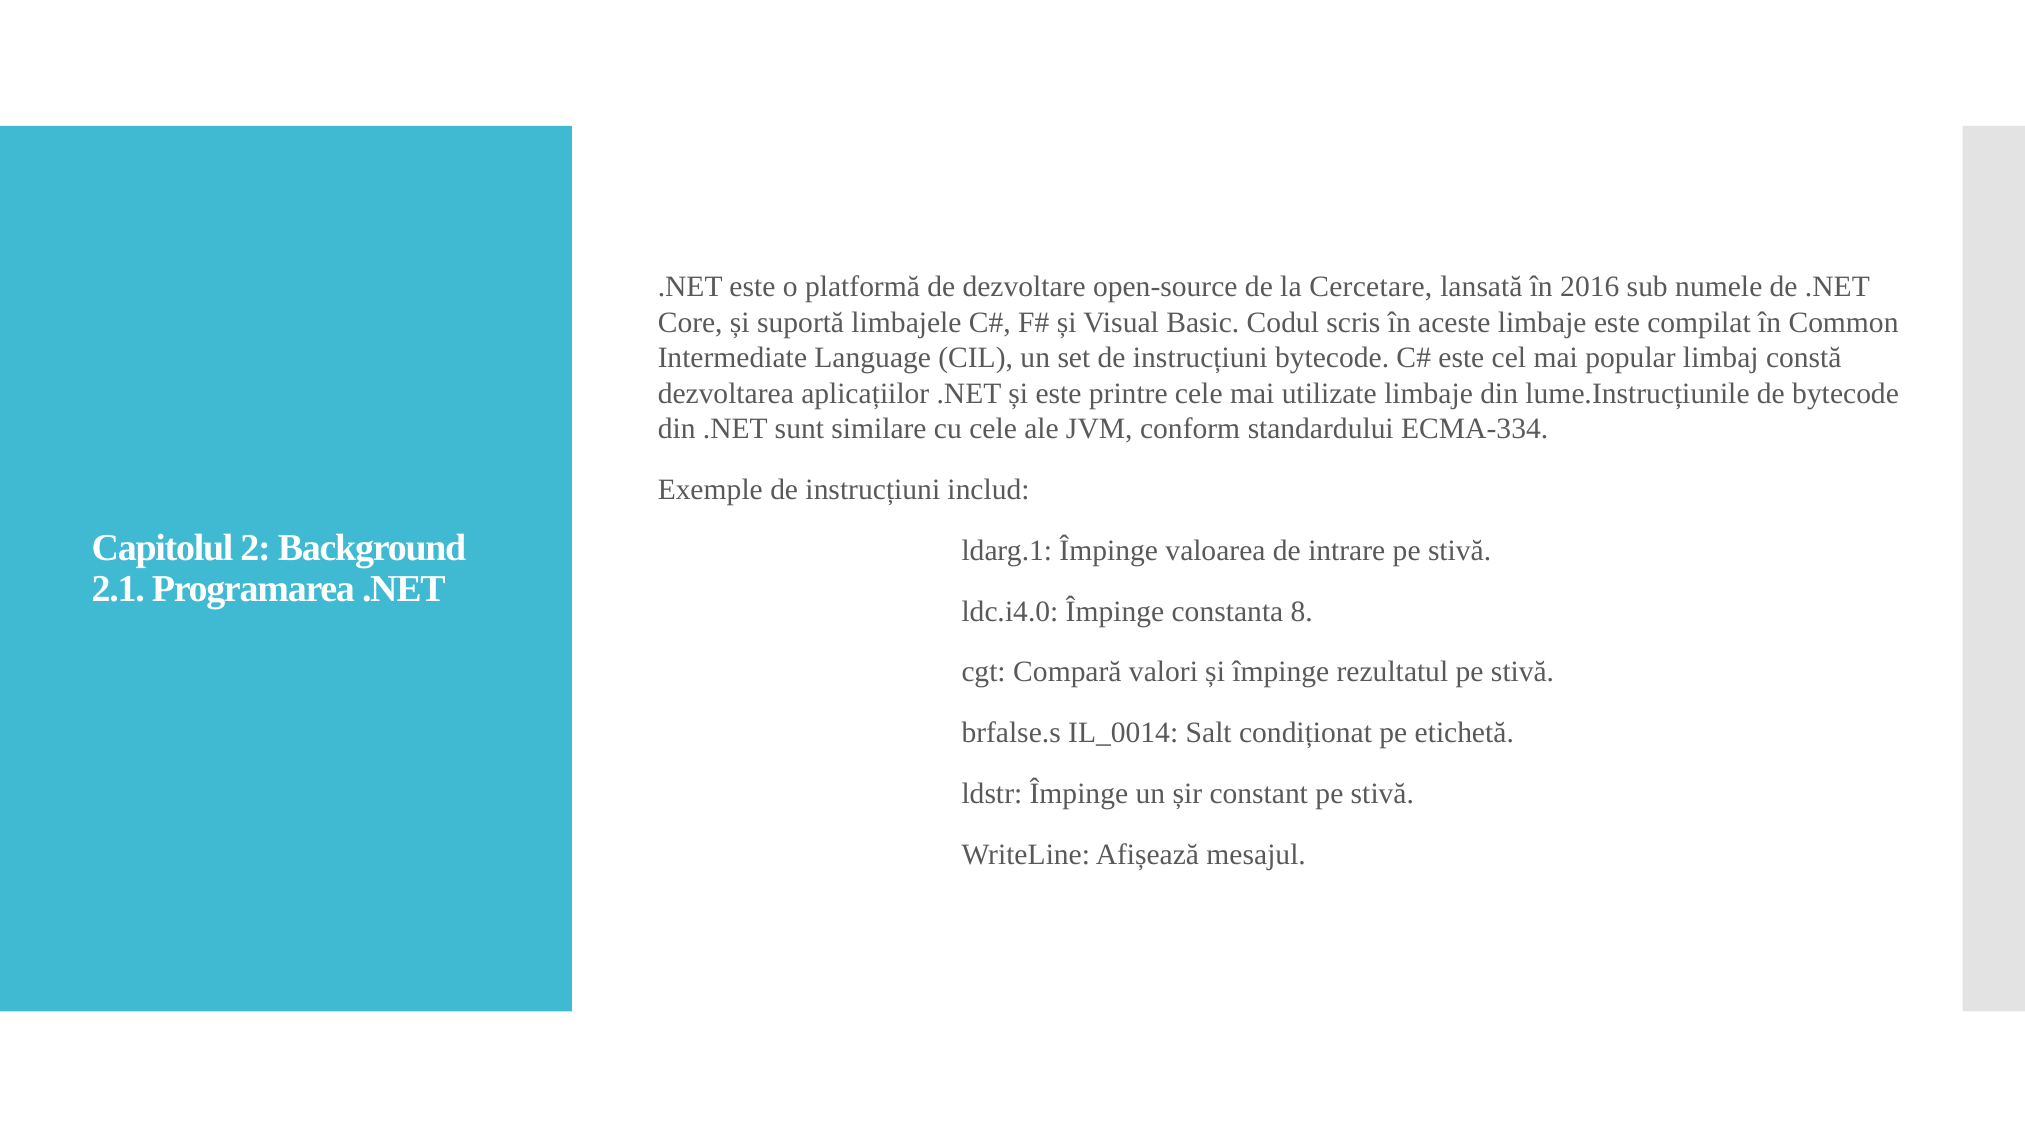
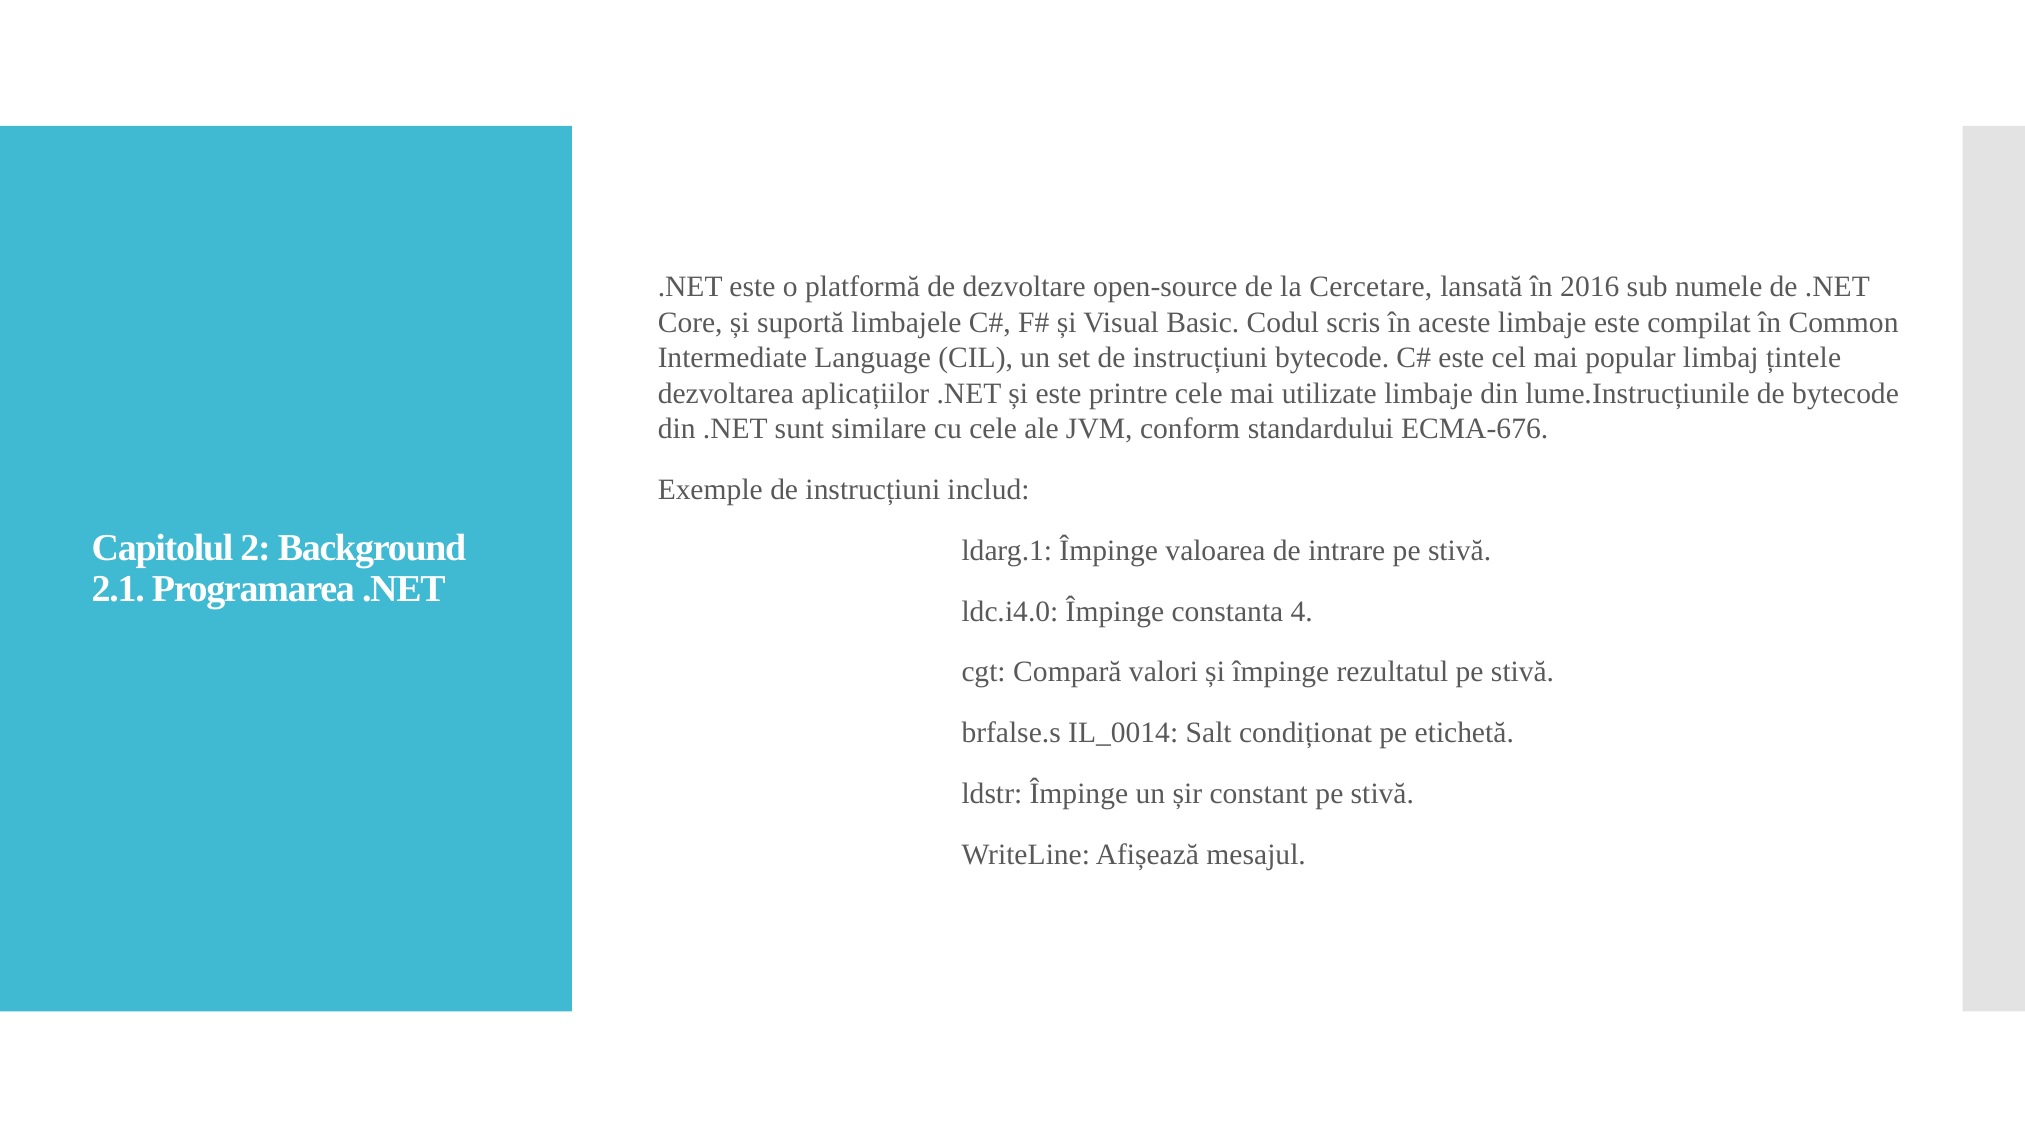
constă: constă -> țintele (1804, 358)
ECMA-334: ECMA-334 -> ECMA-676 (1475, 429)
8: 8 -> 4 (1302, 611)
